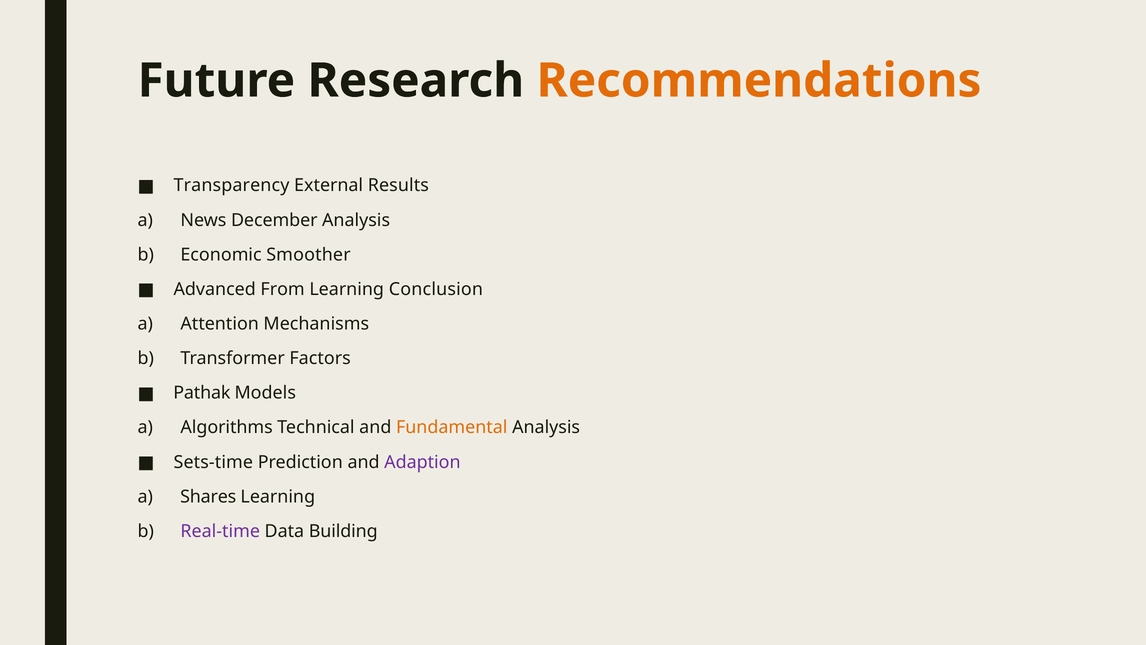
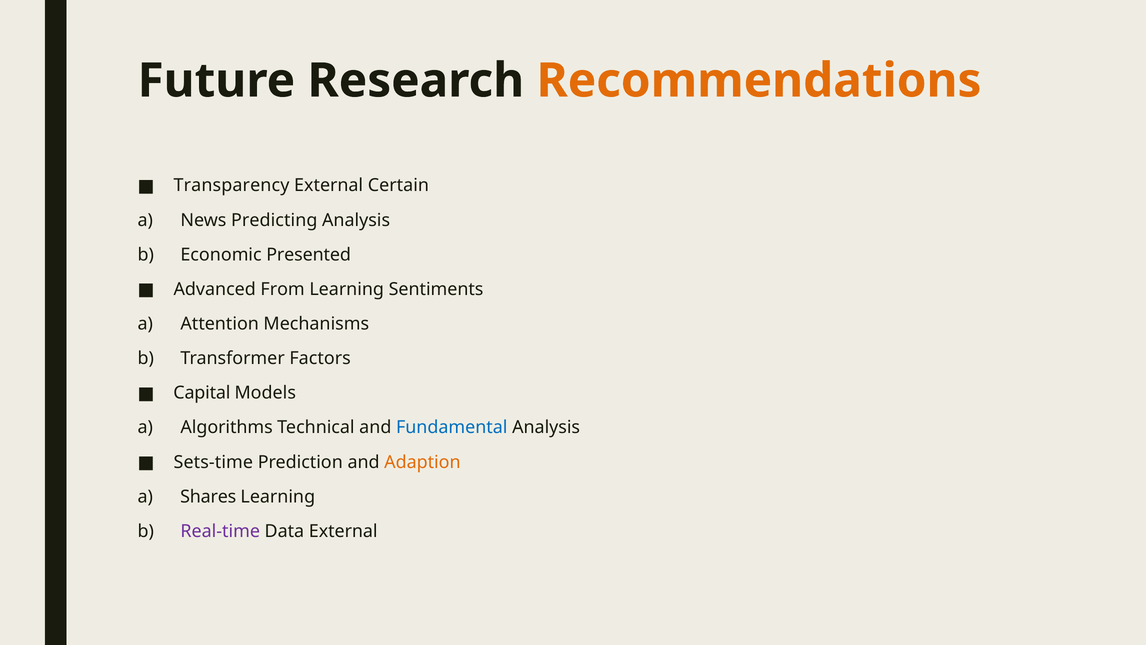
Results: Results -> Certain (398, 185)
December: December -> Predicting (274, 220)
Smoother: Smoother -> Presented (309, 255)
Conclusion: Conclusion -> Sentiments (436, 289)
Pathak: Pathak -> Capital (202, 393)
Fundamental colour: orange -> blue (452, 427)
Adaption colour: purple -> orange (422, 462)
Data Building: Building -> External (343, 531)
